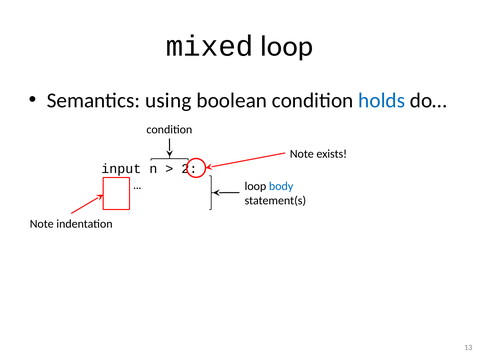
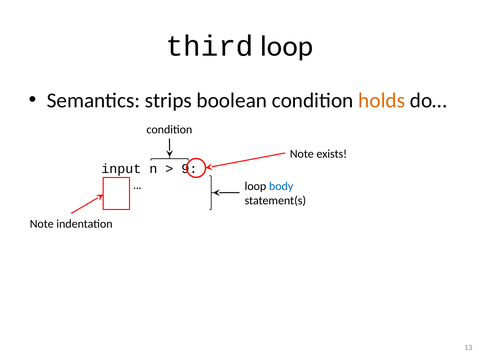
mixed: mixed -> third (210, 46)
using: using -> strips (168, 100)
holds colour: blue -> orange (382, 100)
2: 2 -> 9 (189, 169)
